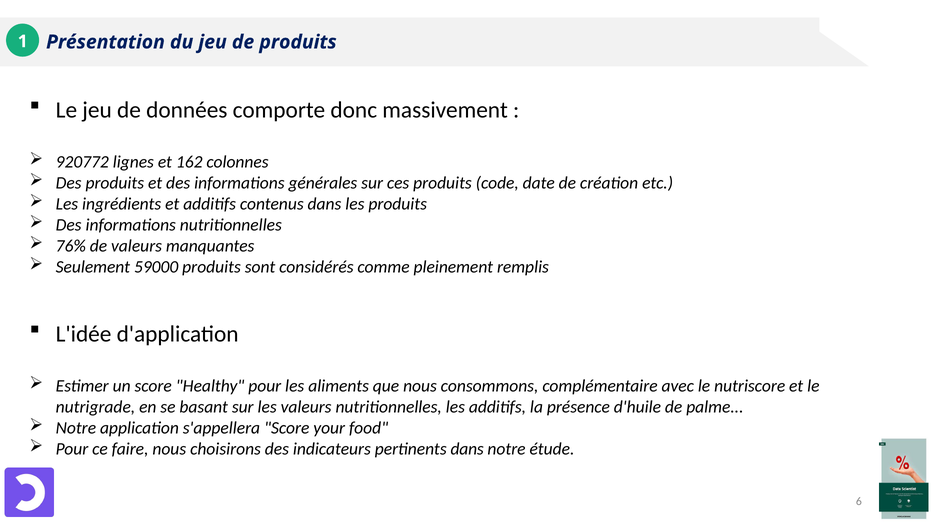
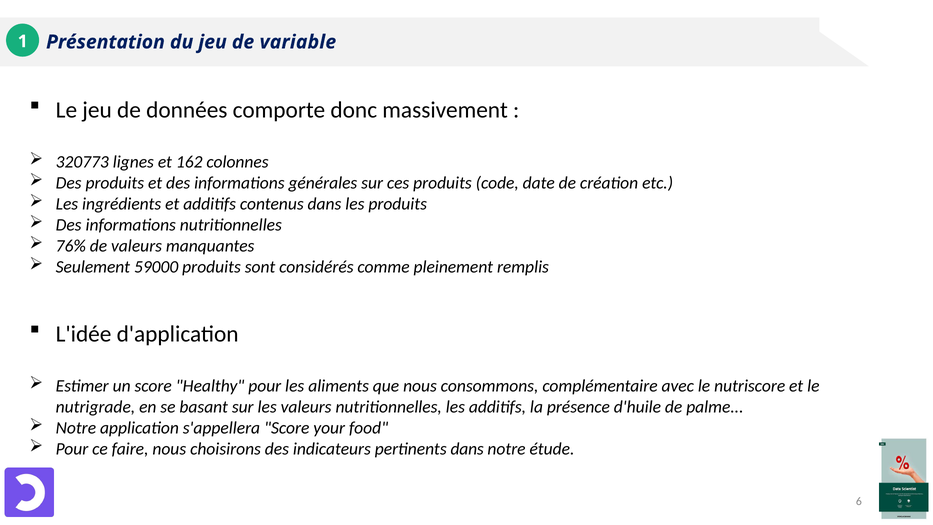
de produits: produits -> variable (298, 42)
920772: 920772 -> 320773 (82, 162)
